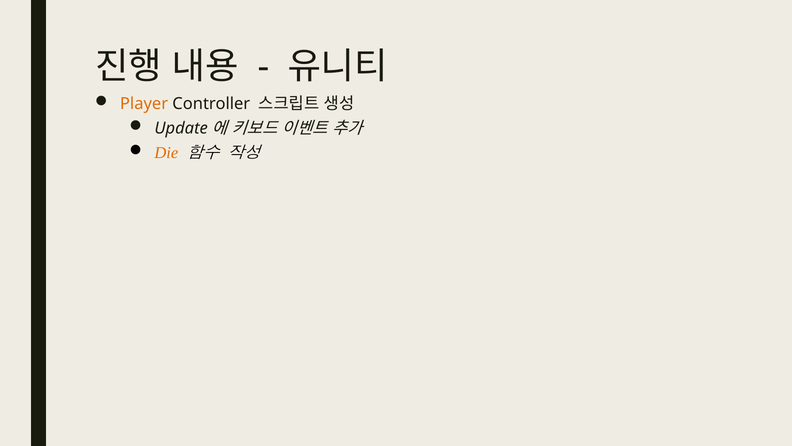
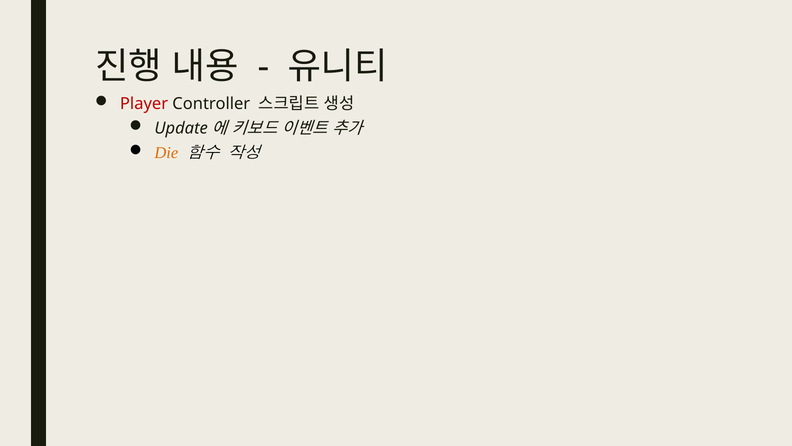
Player colour: orange -> red (144, 104)
